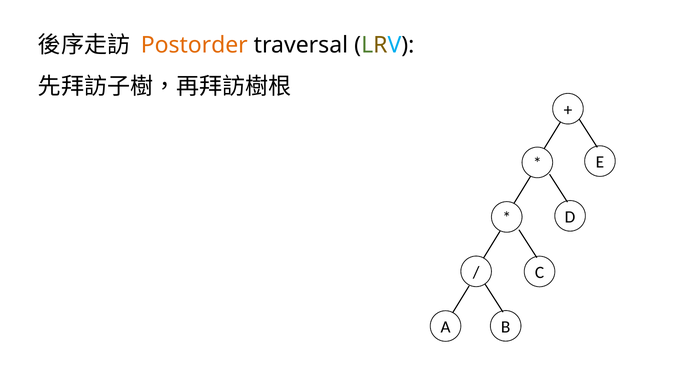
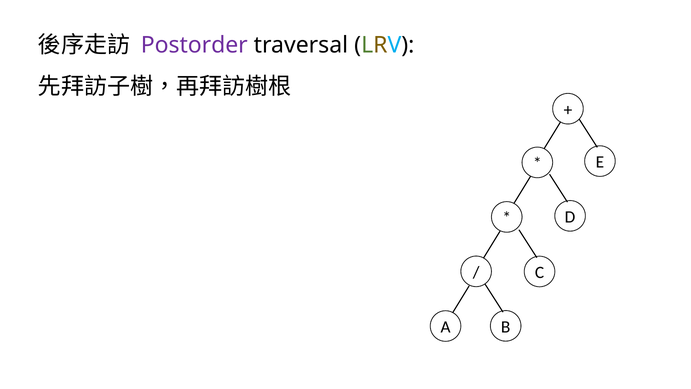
Postorder colour: orange -> purple (194, 45)
